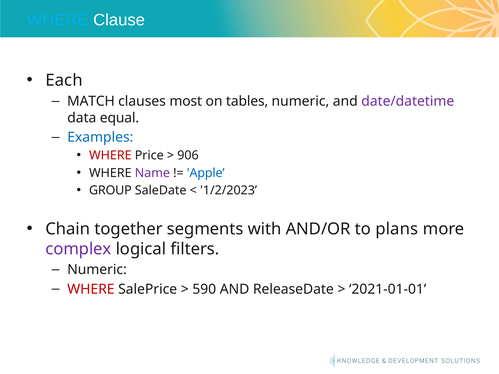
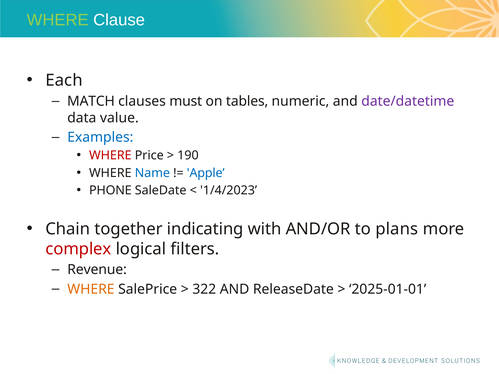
WHERE colour: light blue -> light green (58, 20)
most: most -> must (186, 101)
equal: equal -> value (119, 118)
906: 906 -> 190 (188, 156)
Name colour: purple -> blue (152, 173)
GROUP: GROUP -> PHONE (110, 191)
1/2/2023: 1/2/2023 -> 1/4/2023 (229, 191)
segments: segments -> indicating (205, 229)
complex colour: purple -> red (78, 249)
Numeric: Numeric -> Revenue (97, 270)
WHERE colour: red -> orange (91, 289)
590: 590 -> 322 (204, 289)
2021-01-01: 2021-01-01 -> 2025-01-01 (388, 289)
